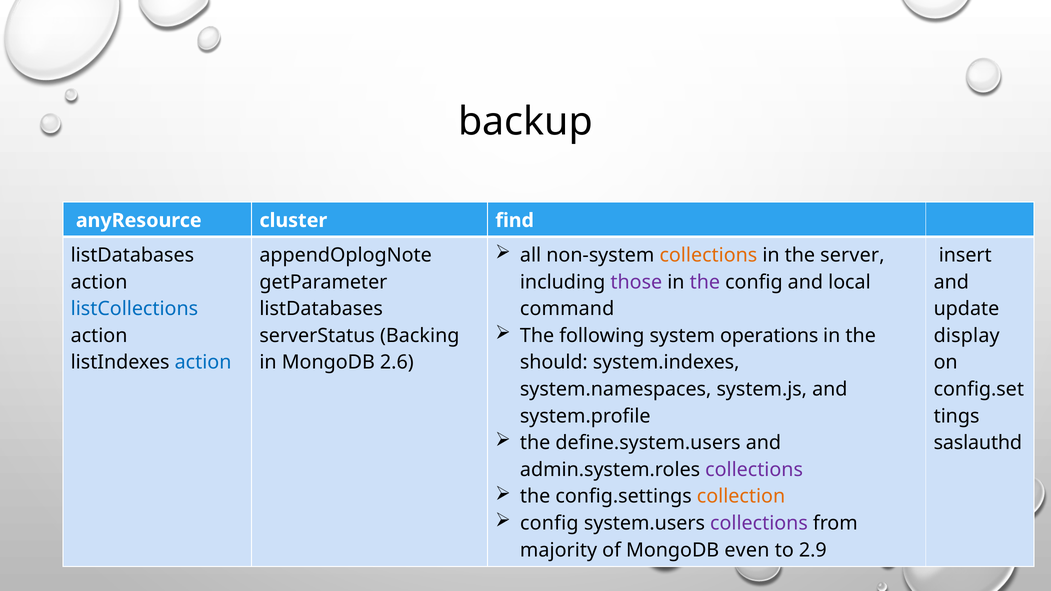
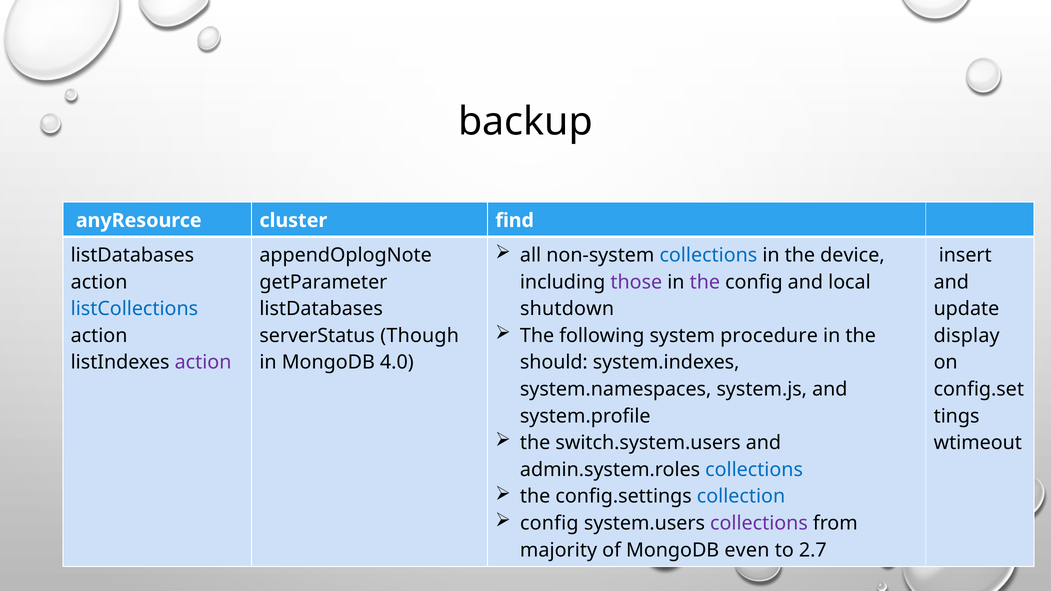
collections colour: orange -> blue (708, 255)
server: server -> device (852, 255)
command: command -> shutdown (567, 309)
operations: operations -> procedure (769, 336)
Backing: Backing -> Though (420, 336)
action colour: blue -> purple (203, 363)
2.6: 2.6 -> 4.0 (397, 363)
define.system.users: define.system.users -> switch.system.users (648, 443)
saslauthd: saslauthd -> wtimeout (978, 443)
collections colour: purple -> blue (754, 470)
collection colour: orange -> blue (741, 497)
2.9: 2.9 -> 2.7 (813, 550)
